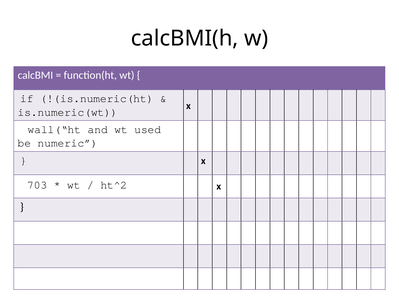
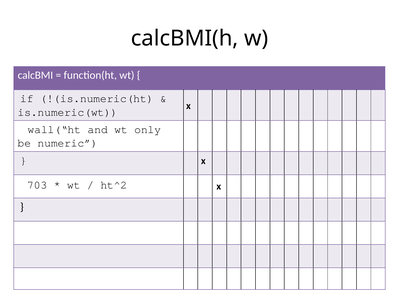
used: used -> only (148, 130)
